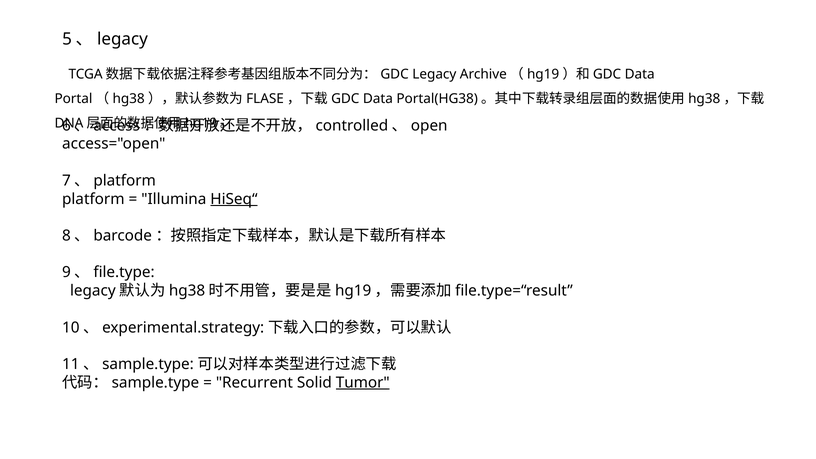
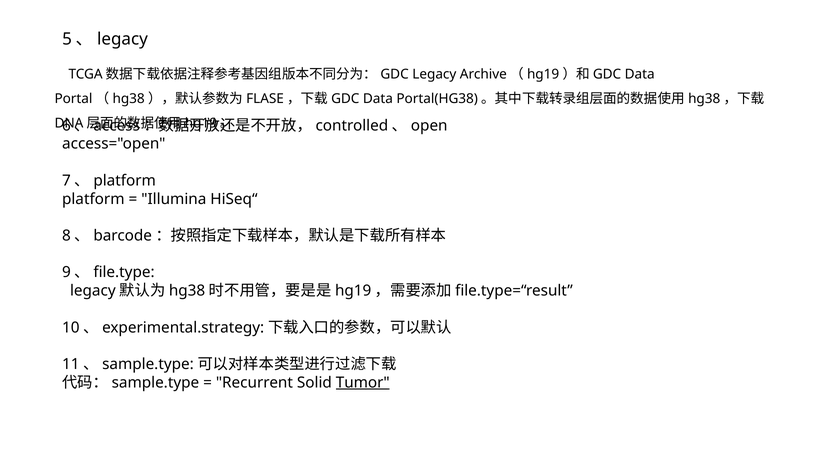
HiSeq“ underline: present -> none (234, 199)
